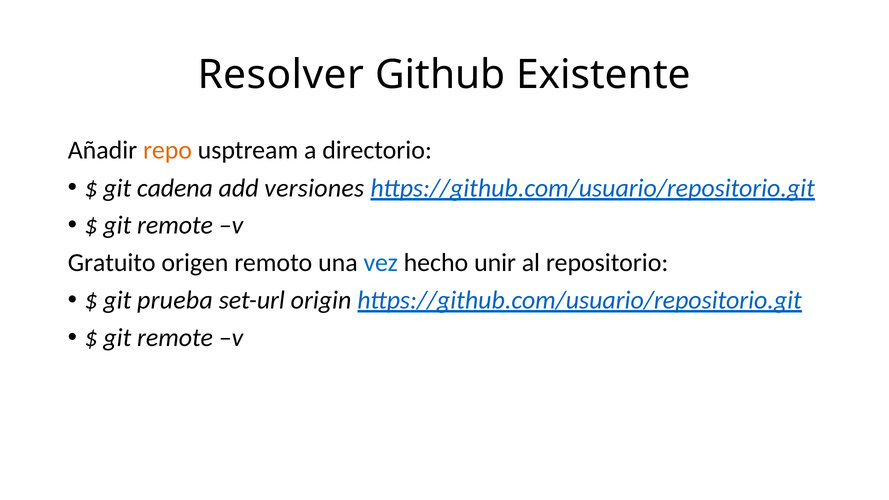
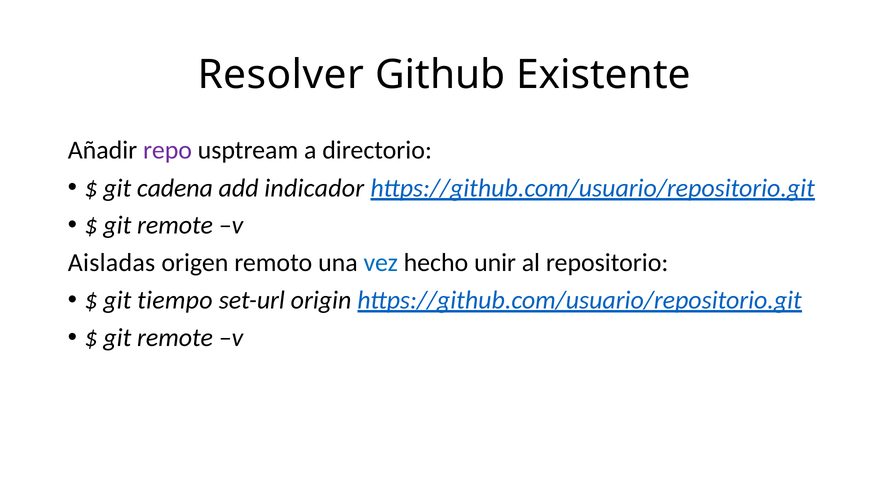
repo colour: orange -> purple (168, 150)
versiones: versiones -> indicador (314, 188)
Gratuito: Gratuito -> Aisladas (112, 263)
prueba: prueba -> tiempo (175, 300)
